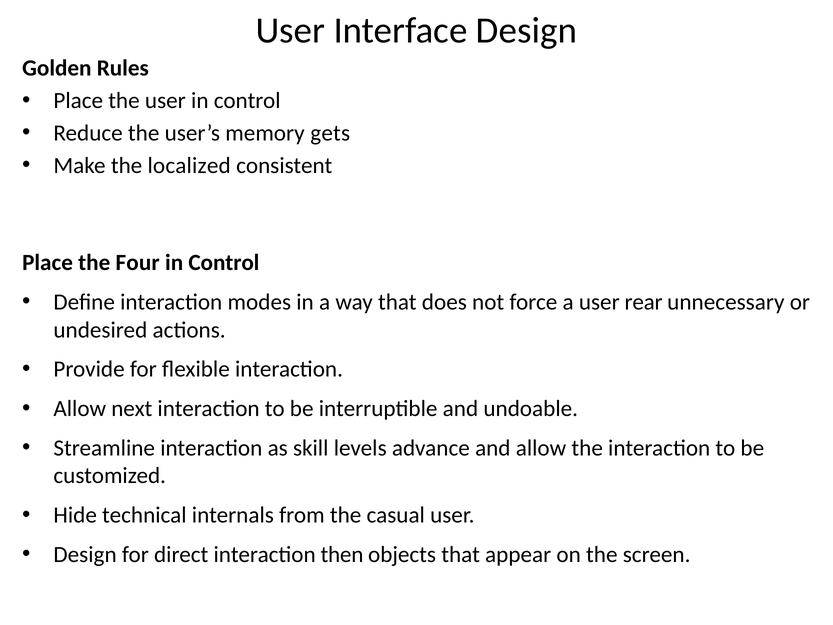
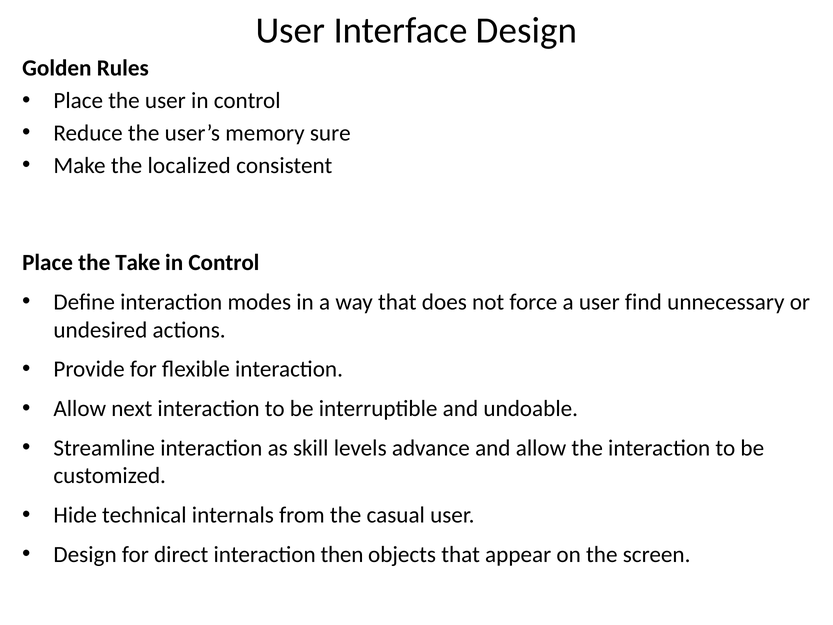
gets: gets -> sure (330, 133)
Four: Four -> Take (138, 263)
rear: rear -> find (643, 302)
